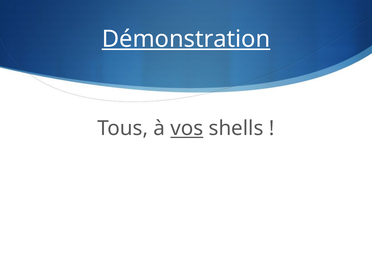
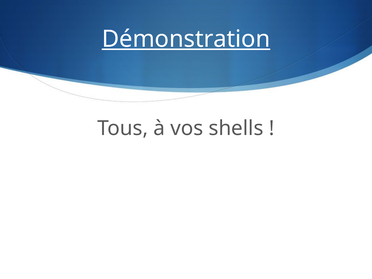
vos underline: present -> none (187, 128)
